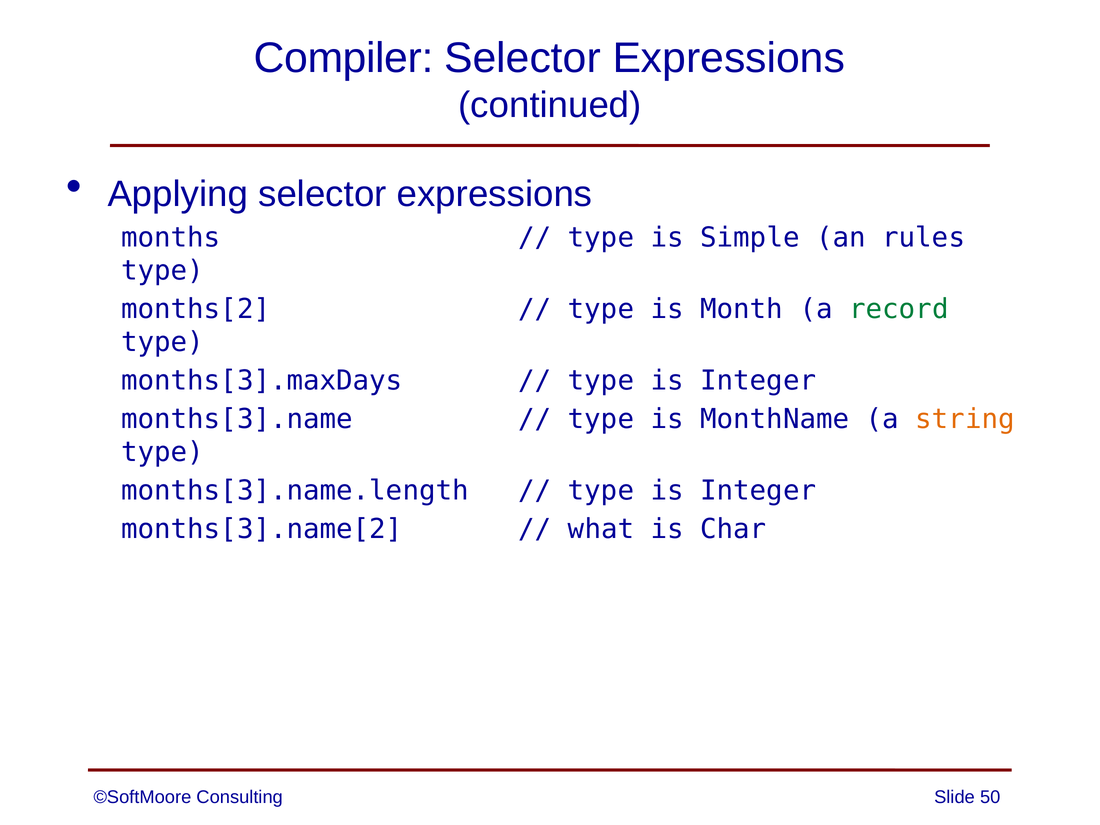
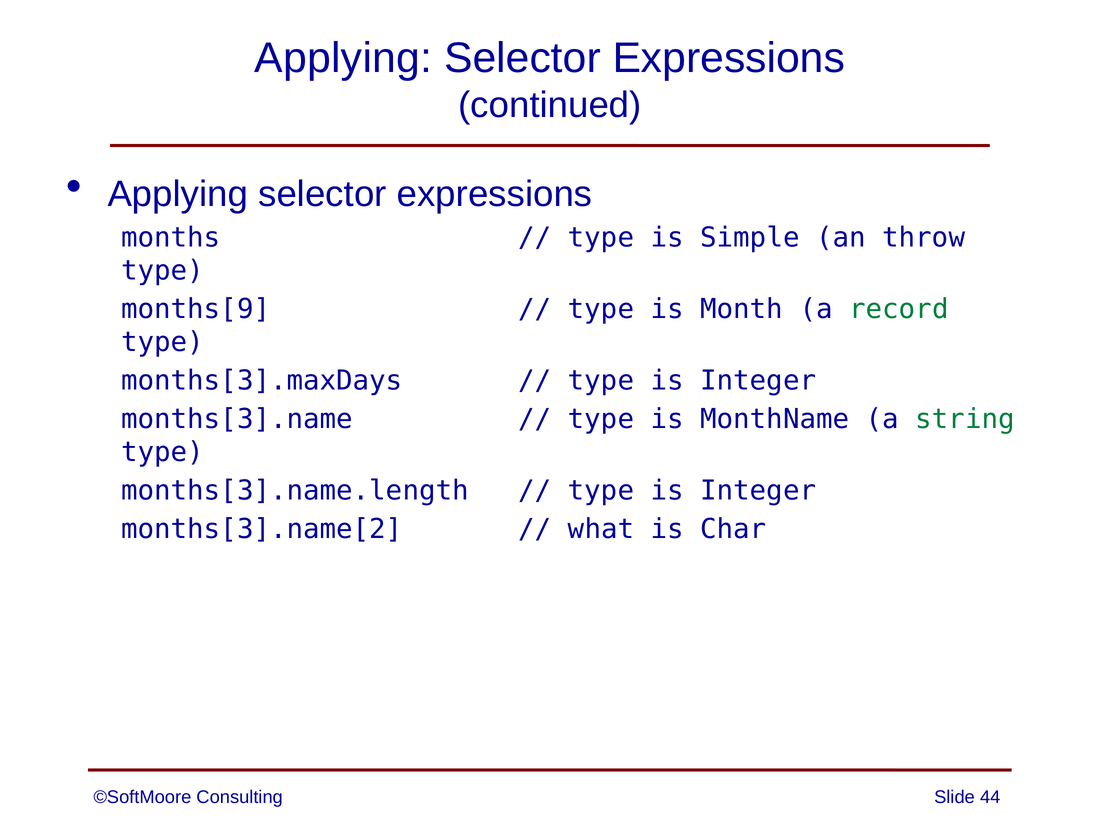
Compiler: Compiler -> Applying (343, 58)
rules: rules -> throw (924, 238)
months[2: months[2 -> months[9 (196, 309)
string colour: orange -> green (965, 419)
50: 50 -> 44 (990, 797)
